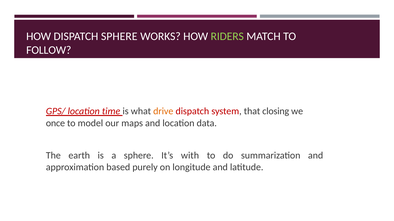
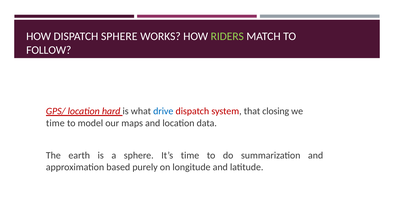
time: time -> hard (111, 112)
drive colour: orange -> blue (163, 112)
once: once -> time (55, 123)
It’s with: with -> time (190, 156)
